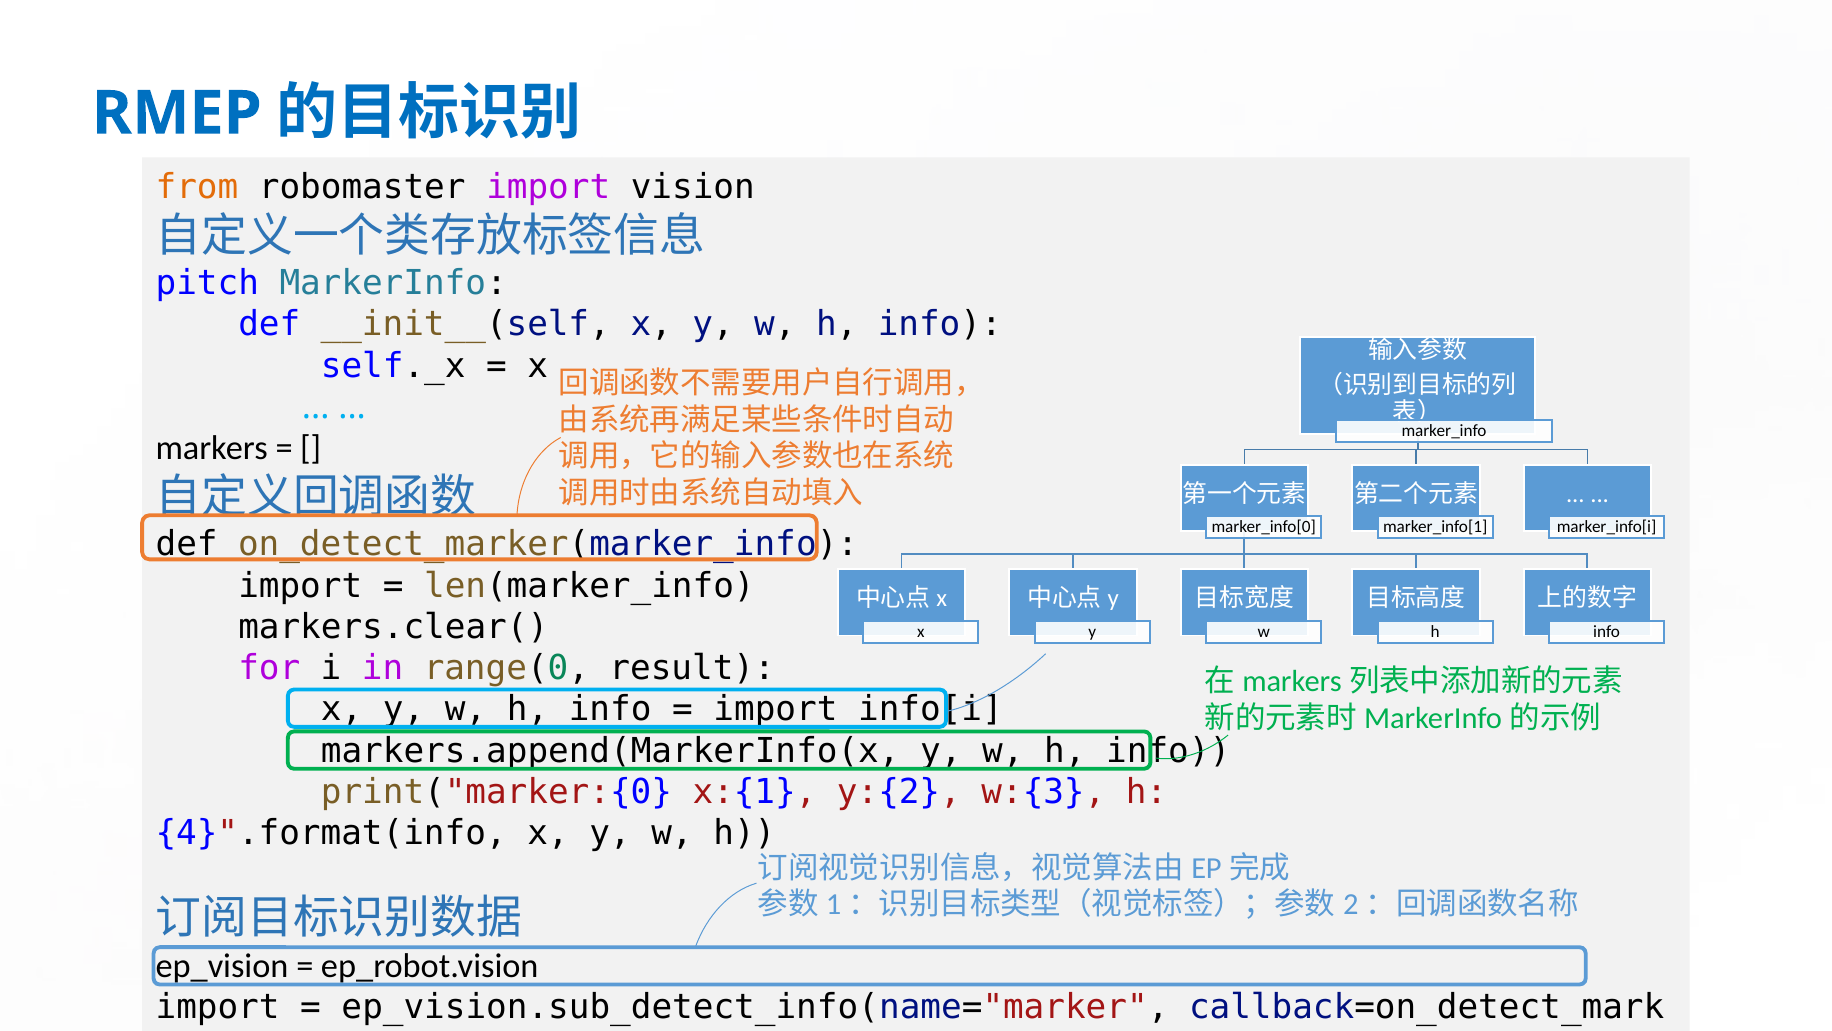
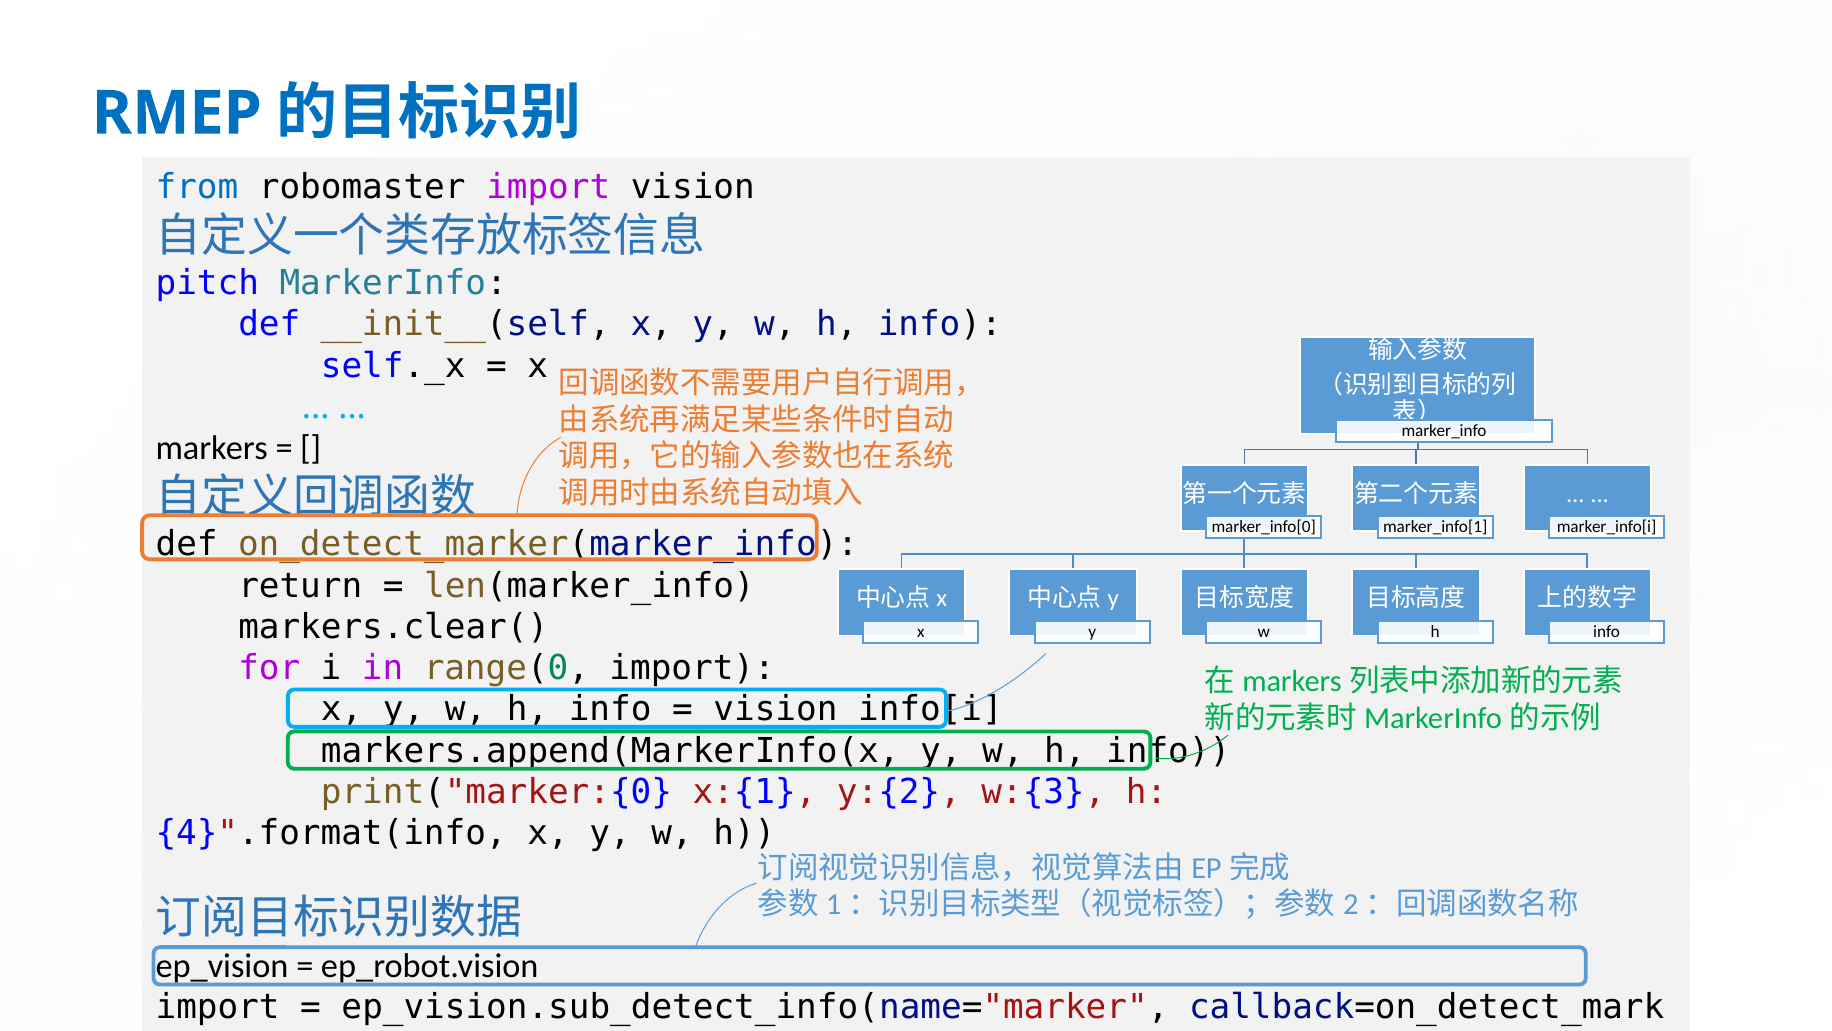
from colour: orange -> blue (197, 187)
import: import -> return (300, 586)
range(0 result: result -> import (692, 668)
import_info[i: import_info[i -> vision_info[i (858, 709)
